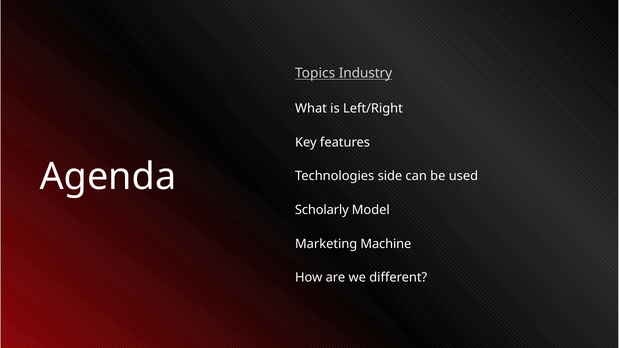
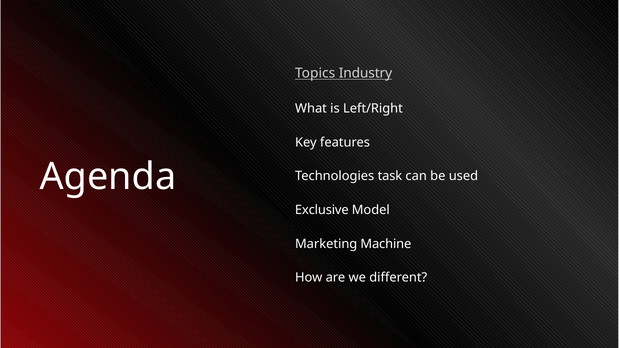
side: side -> task (390, 176)
Scholarly: Scholarly -> Exclusive (322, 210)
